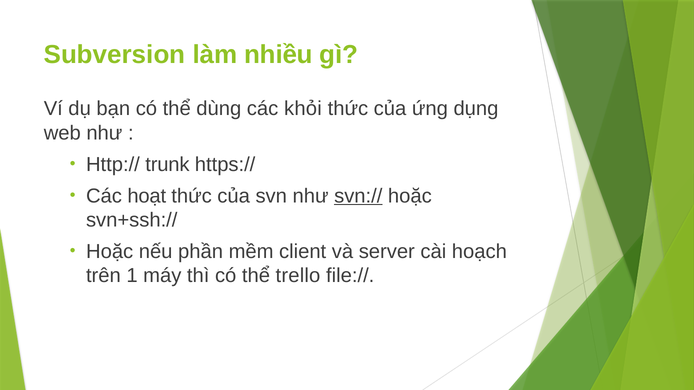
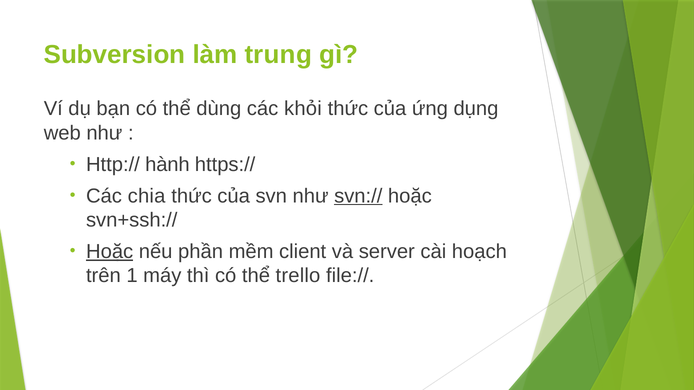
nhiều: nhiều -> trung (278, 55)
trunk: trunk -> hành (167, 165)
hoạt: hoạt -> chia (147, 196)
Hoặc underline: none -> present (110, 252)
